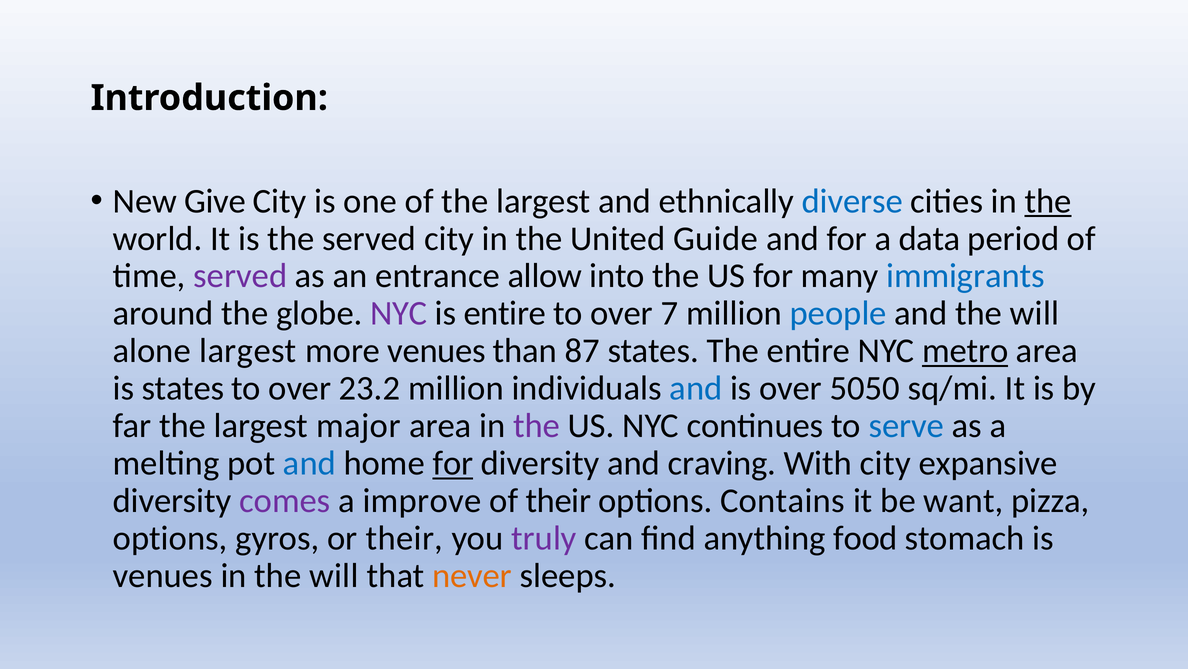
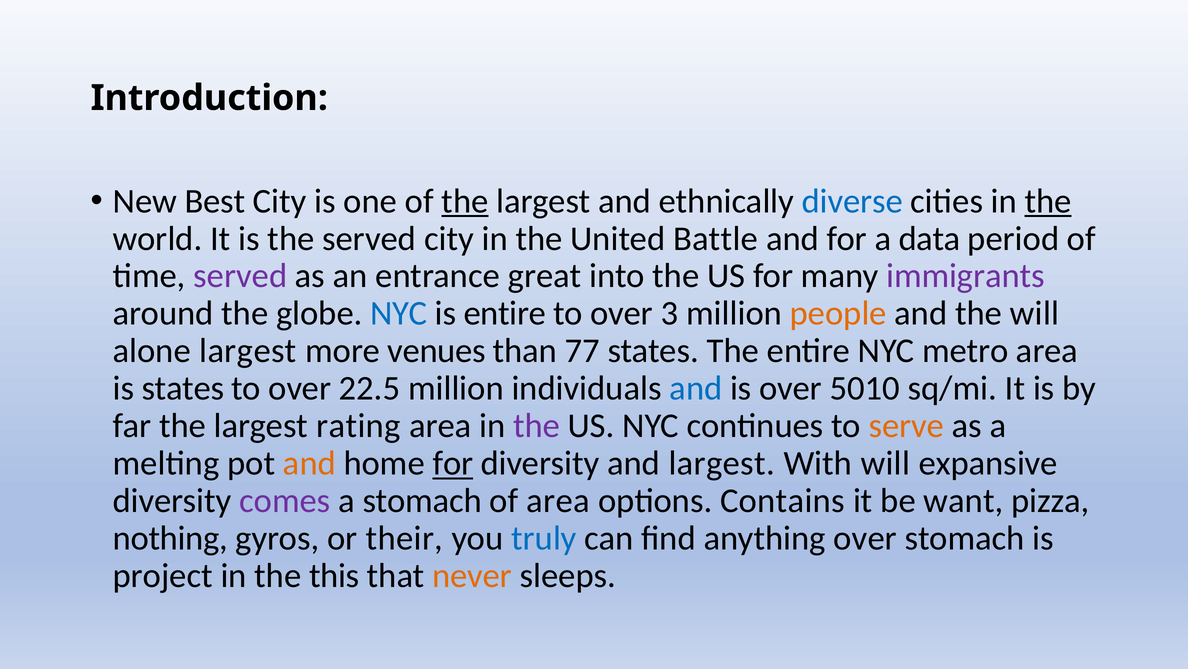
Give: Give -> Best (215, 201)
the underline: none -> present (465, 201)
Guide: Guide -> Battle (716, 238)
allow: allow -> great (545, 276)
immigrants colour: blue -> purple (965, 276)
NYC colour: purple -> blue (399, 313)
7: 7 -> 3 (670, 313)
people colour: blue -> orange (838, 313)
87: 87 -> 77 (582, 351)
metro underline: present -> none (965, 351)
23.2: 23.2 -> 22.5 (370, 388)
5050: 5050 -> 5010 (865, 388)
major: major -> rating (358, 425)
serve colour: blue -> orange (906, 425)
and colour: blue -> orange (309, 463)
and craving: craving -> largest (722, 463)
With city: city -> will (885, 463)
a improve: improve -> stomach (422, 500)
of their: their -> area (558, 500)
options: options -> nothing (170, 538)
truly colour: purple -> blue (544, 538)
anything food: food -> over (865, 538)
venues: venues -> project (163, 575)
in the will: will -> this (334, 575)
